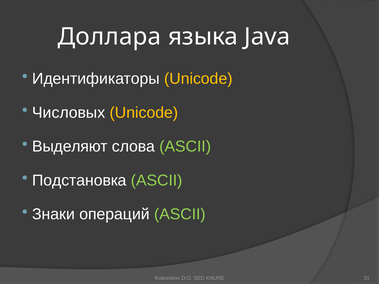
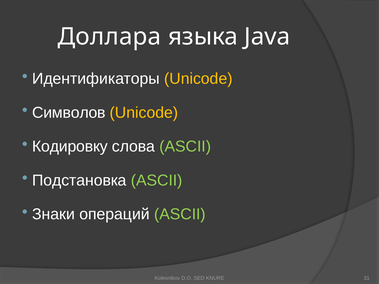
Числовых: Числовых -> Символов (69, 113)
Выделяют: Выделяют -> Кодировку (70, 147)
